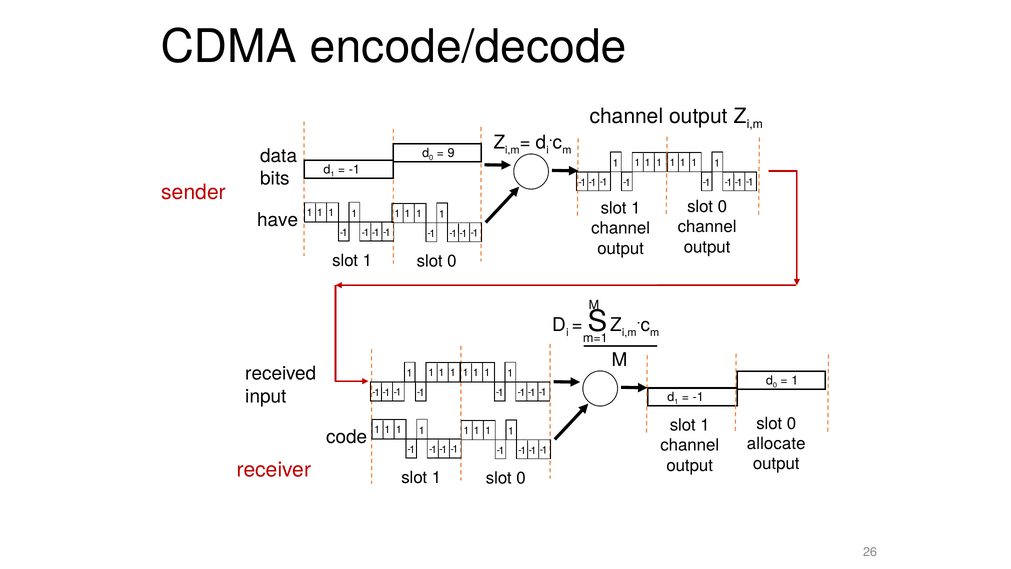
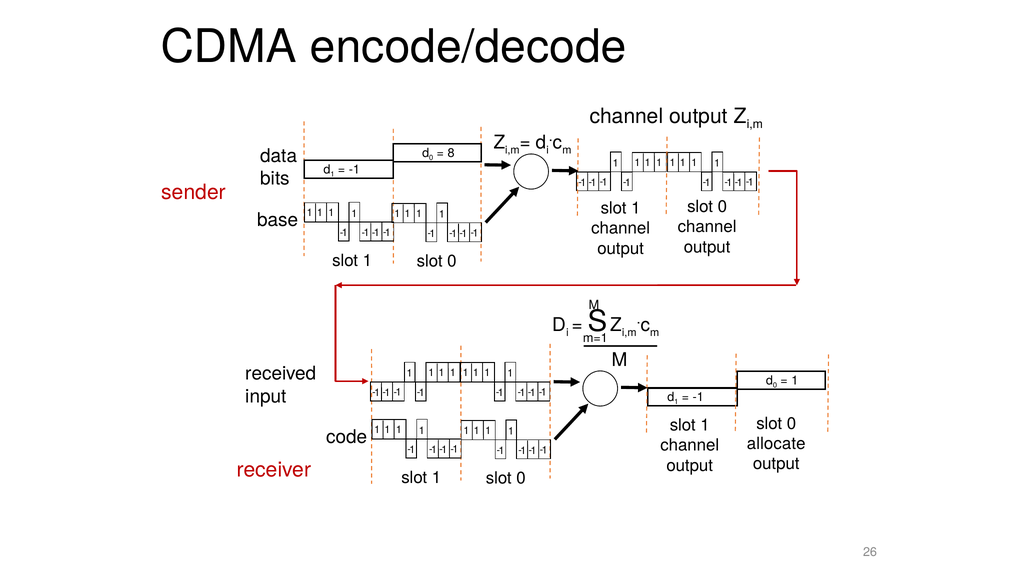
9: 9 -> 8 (451, 153)
have: have -> base (278, 220)
